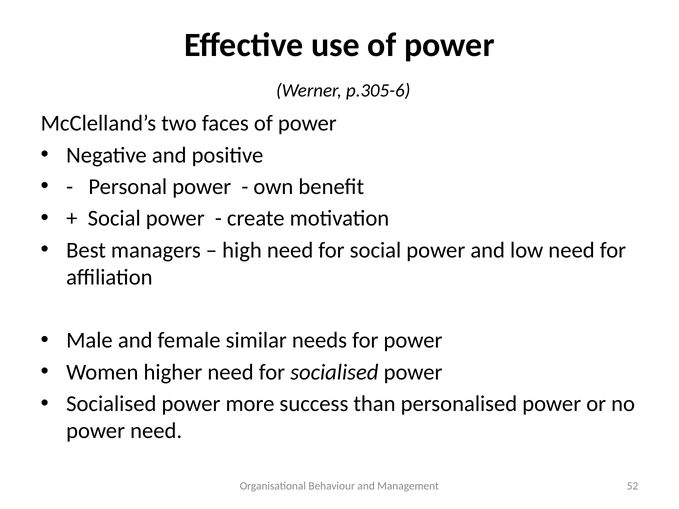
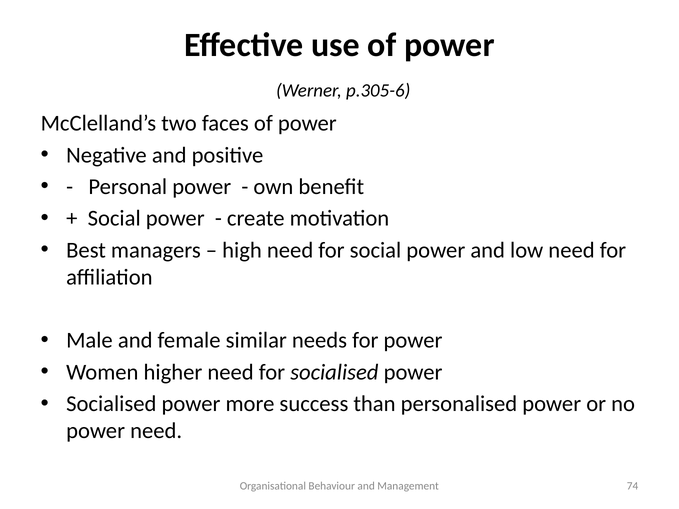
52: 52 -> 74 (633, 486)
